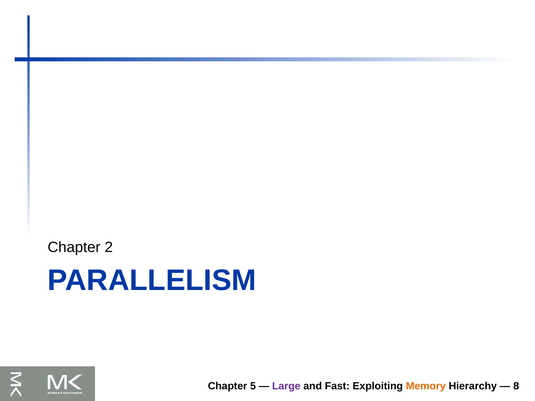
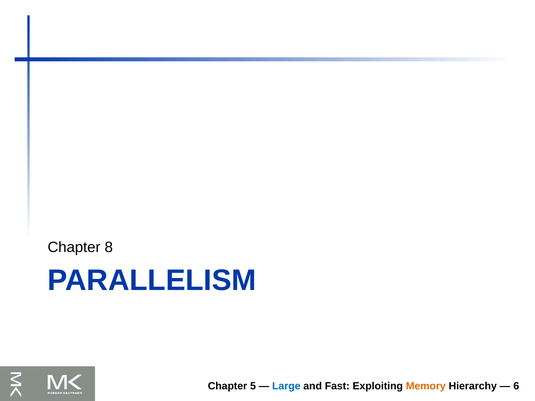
2: 2 -> 8 (109, 247)
Large colour: purple -> blue (286, 386)
8: 8 -> 6 (516, 386)
